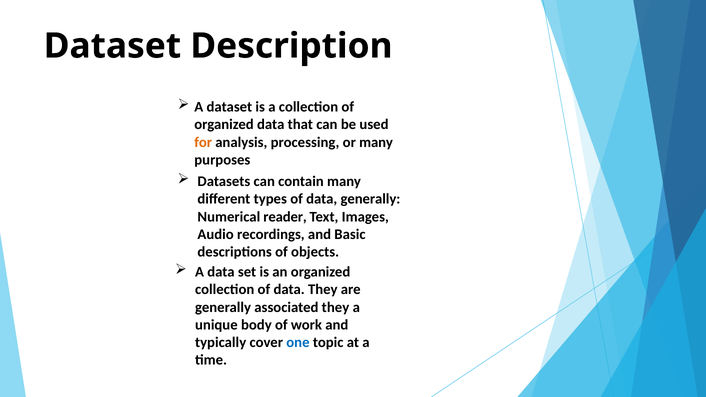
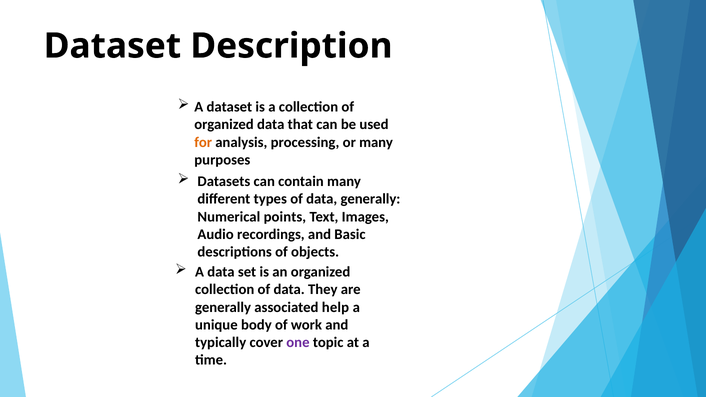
reader: reader -> points (285, 217)
associated they: they -> help (335, 307)
one colour: blue -> purple (298, 343)
